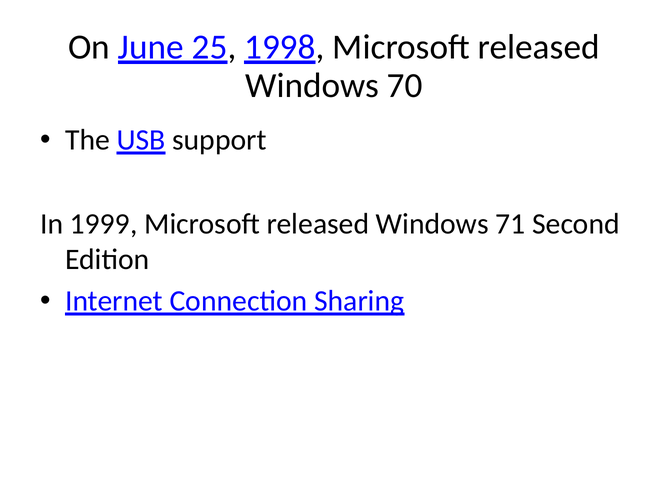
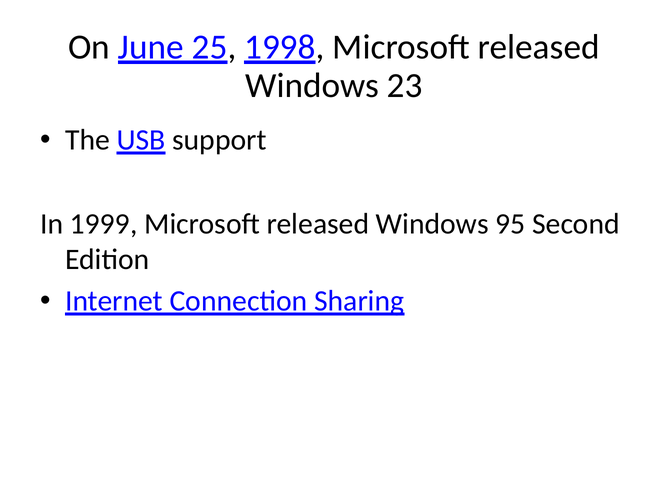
70: 70 -> 23 (405, 86)
71: 71 -> 95 (510, 224)
